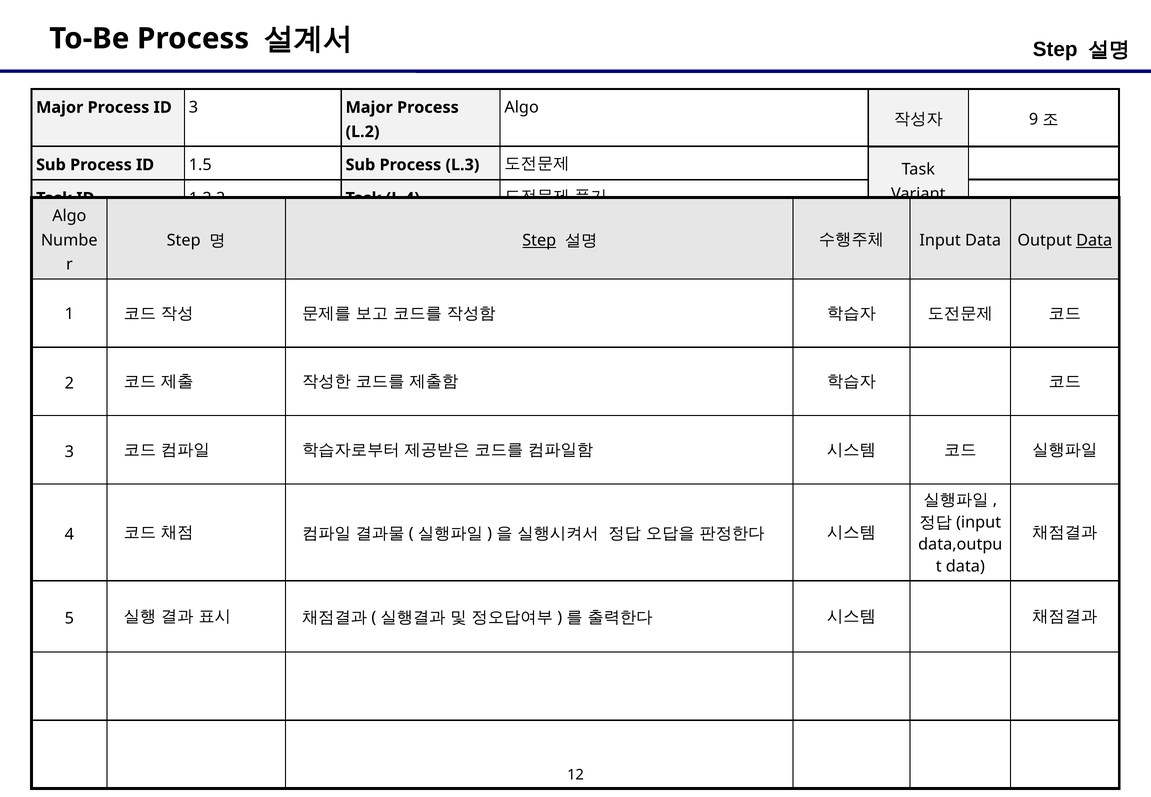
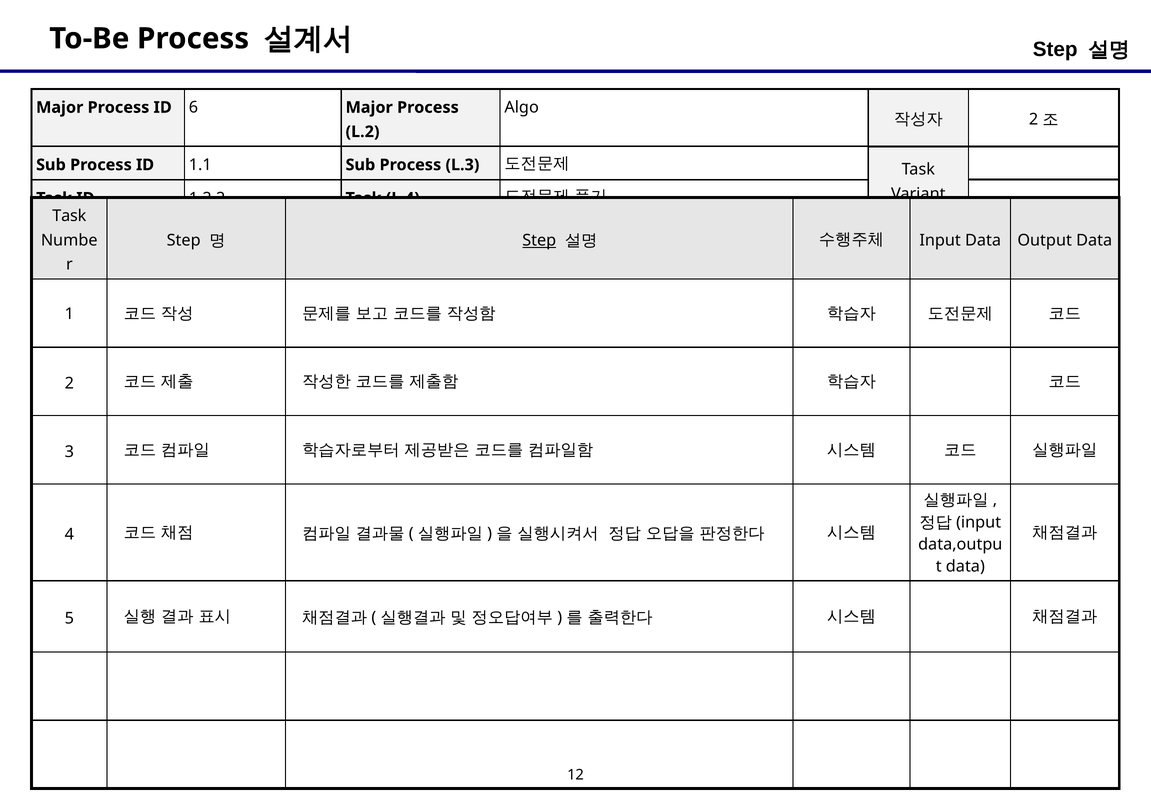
ID 3: 3 -> 6 (193, 107)
9: 9 -> 2 (1034, 120)
1.5: 1.5 -> 1.1 (200, 165)
Algo: Algo -> Task (69, 216)
Data underline: present -> none (1094, 240)
